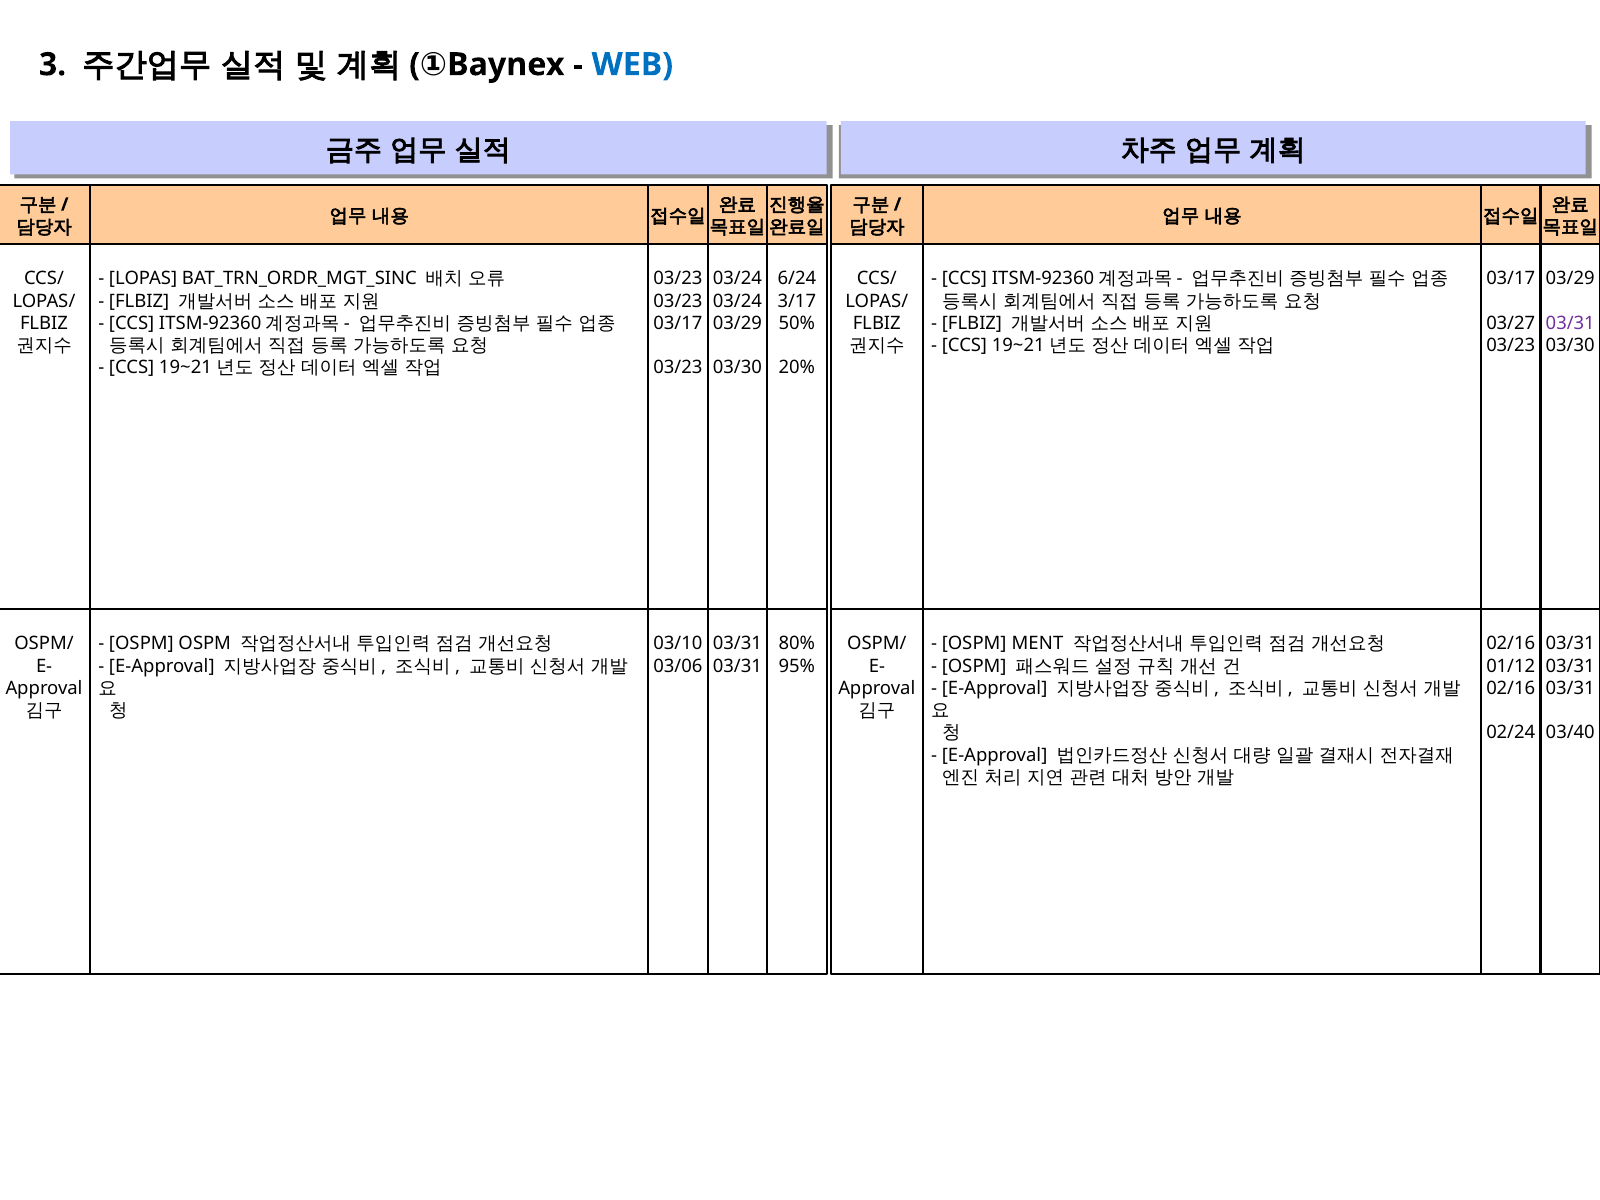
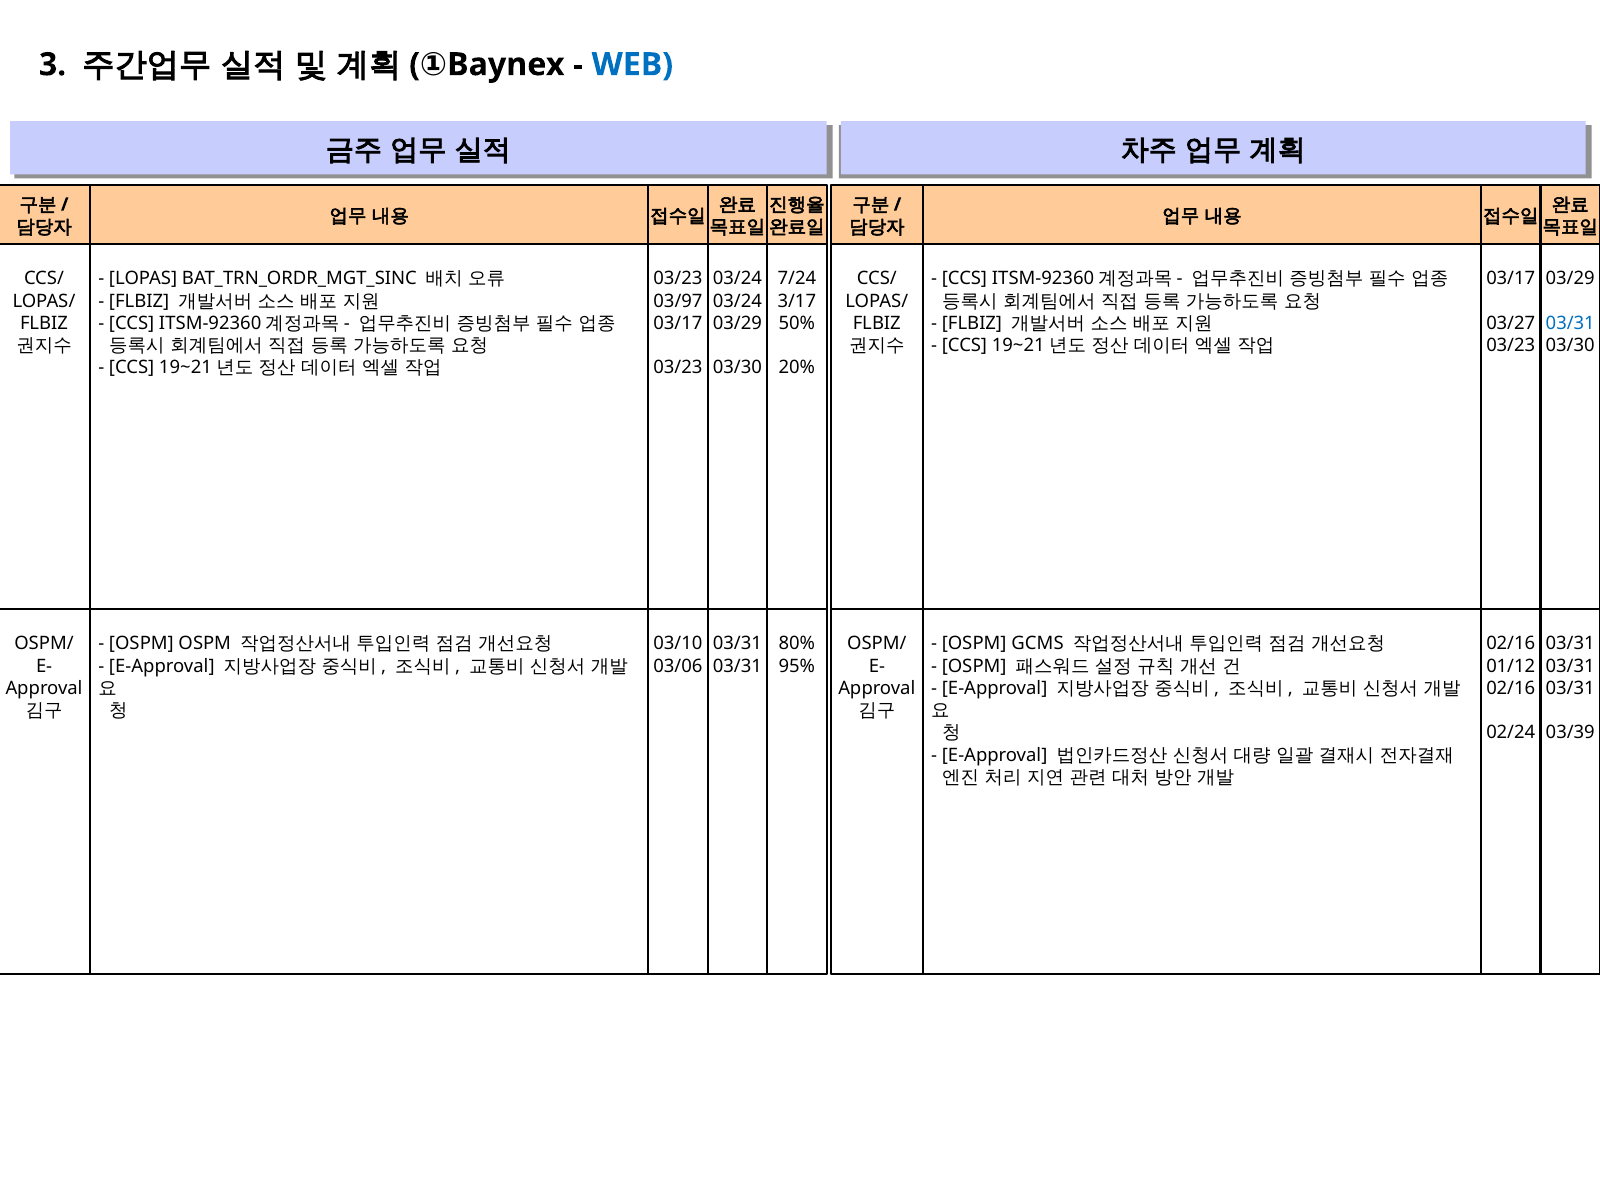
6/24: 6/24 -> 7/24 (797, 279)
03/23: 03/23 -> 03/97 (678, 301)
03/31 colour: purple -> blue (1570, 323)
MENT: MENT -> GCMS (1038, 644)
03/40: 03/40 -> 03/39 (1570, 733)
